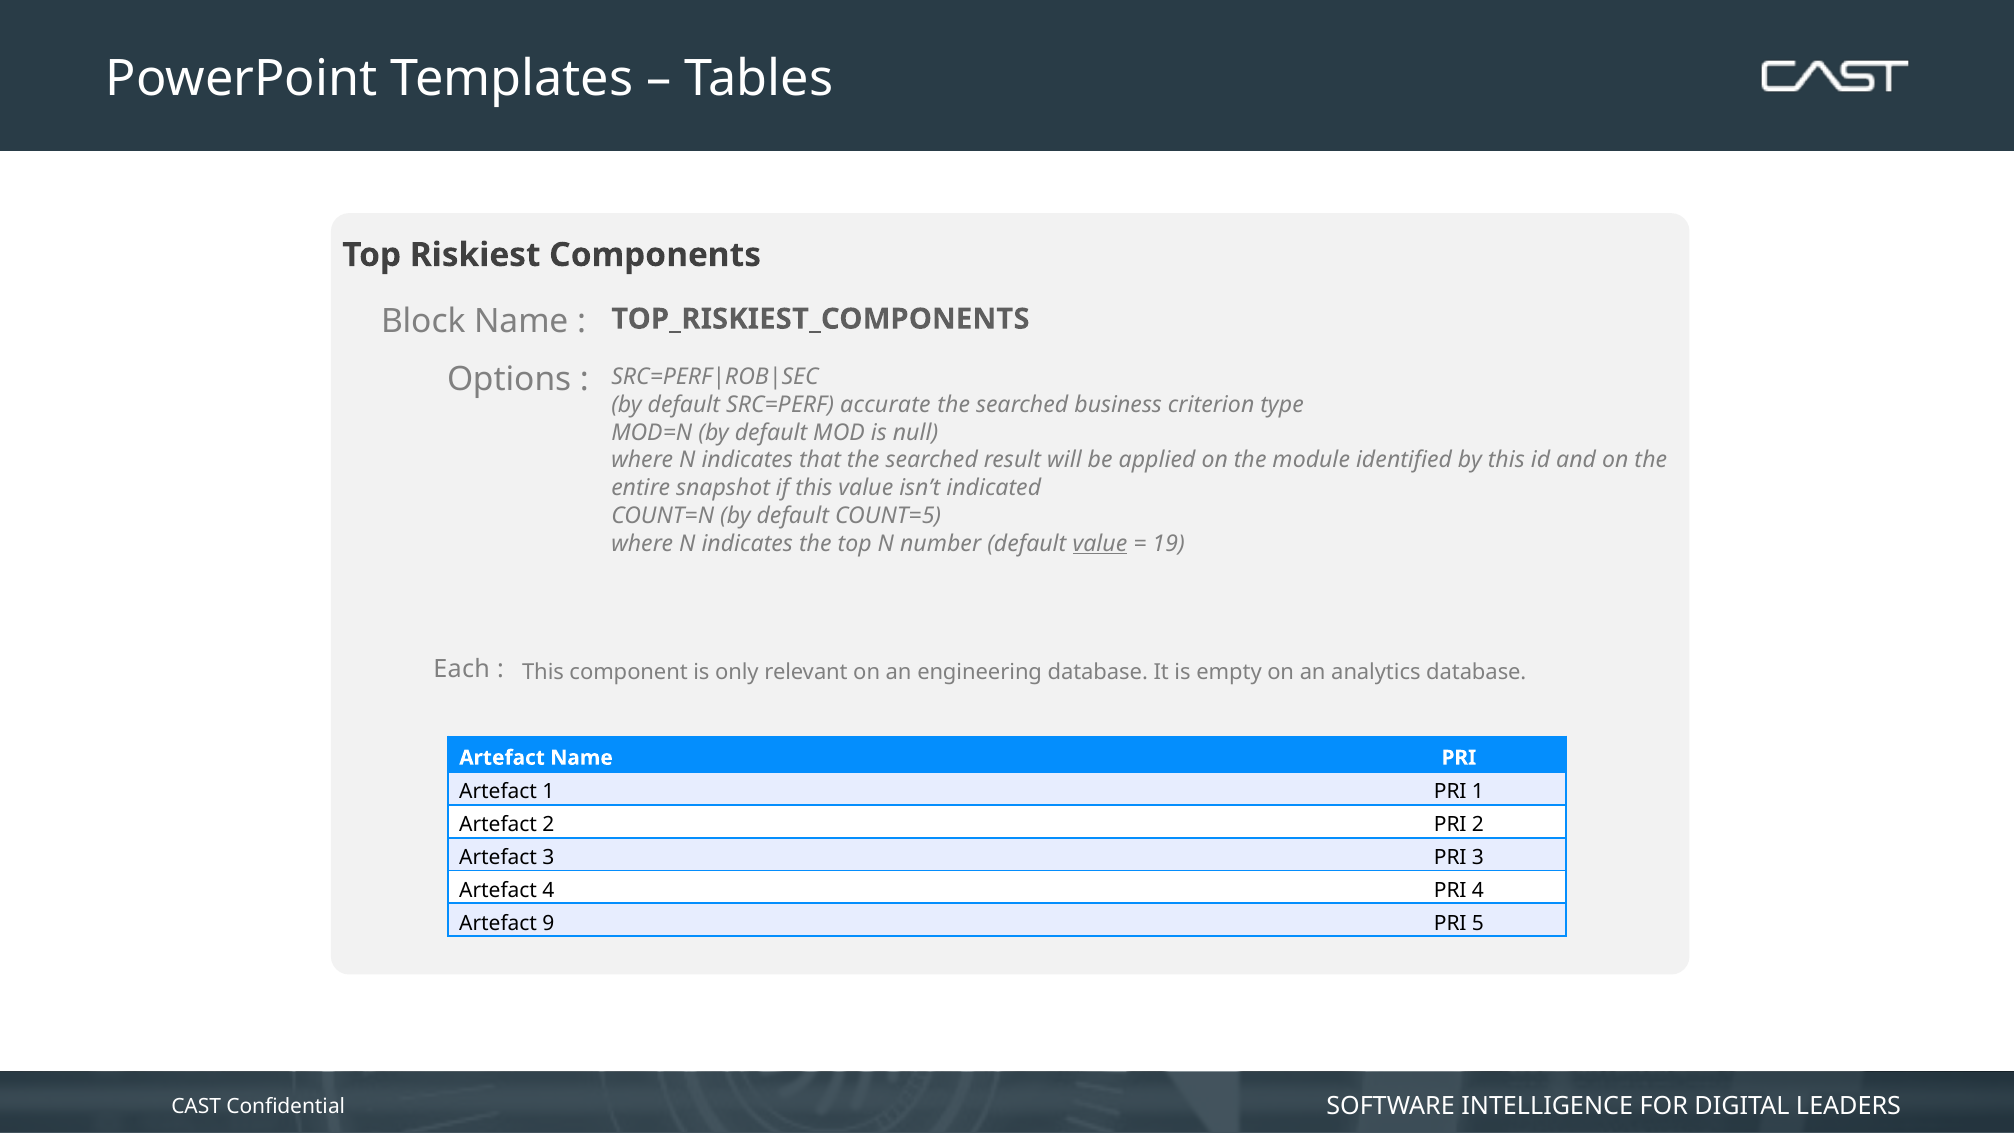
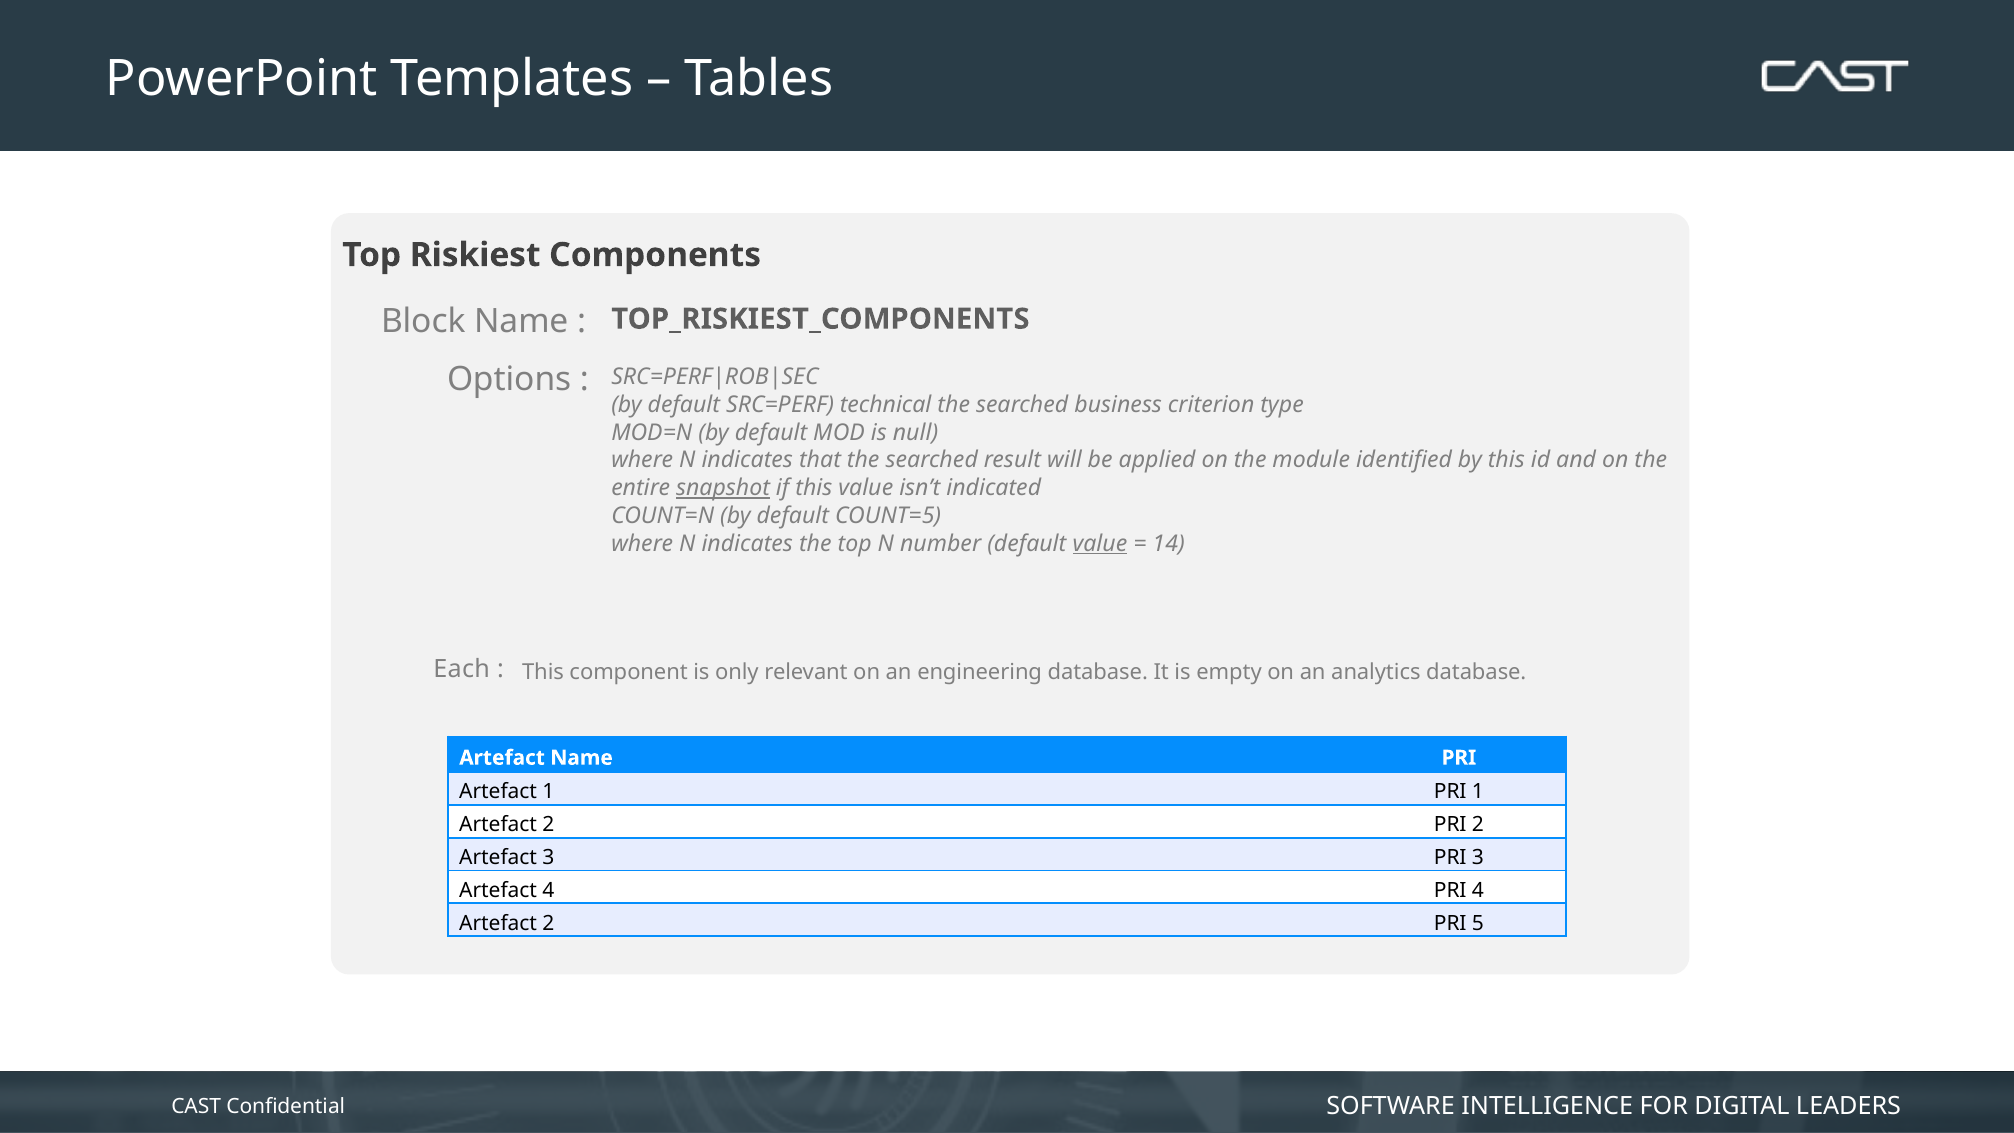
accurate: accurate -> technical (886, 405)
snapshot underline: none -> present (723, 488)
19: 19 -> 14 (1169, 543)
9: 9 -> 2 (548, 923)
